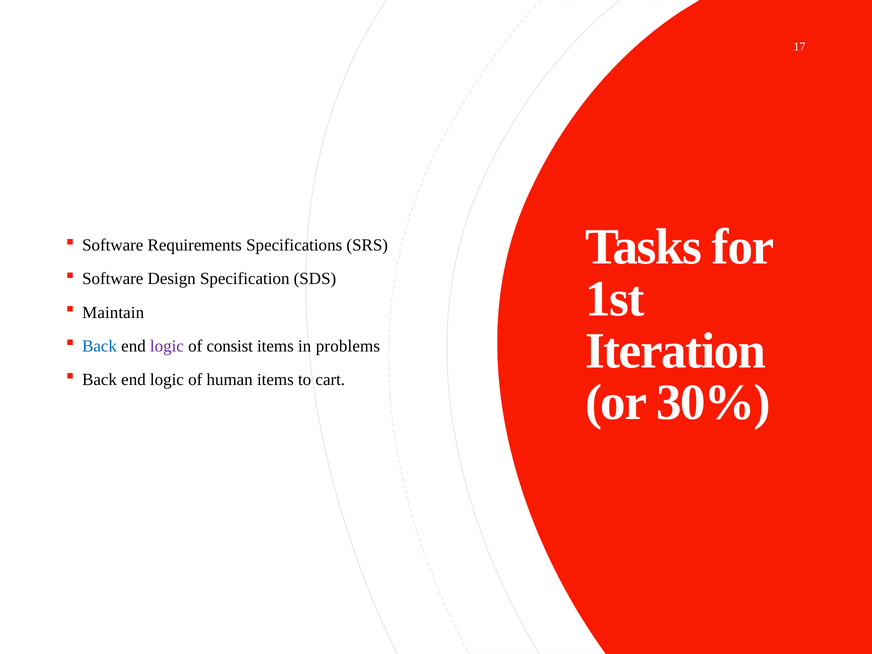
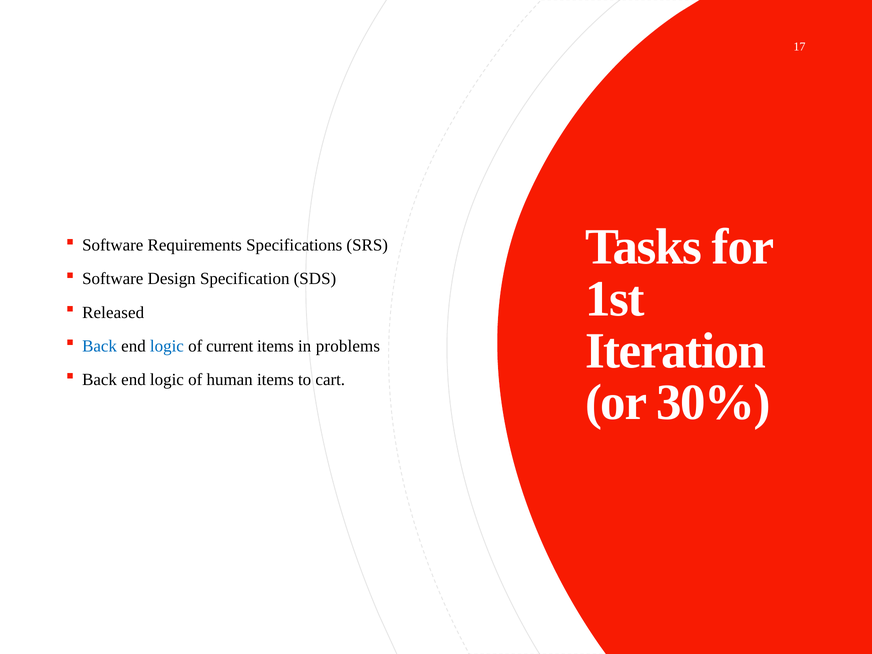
Maintain: Maintain -> Released (113, 312)
logic colour: purple -> blue (167, 346)
consist: consist -> current (230, 346)
